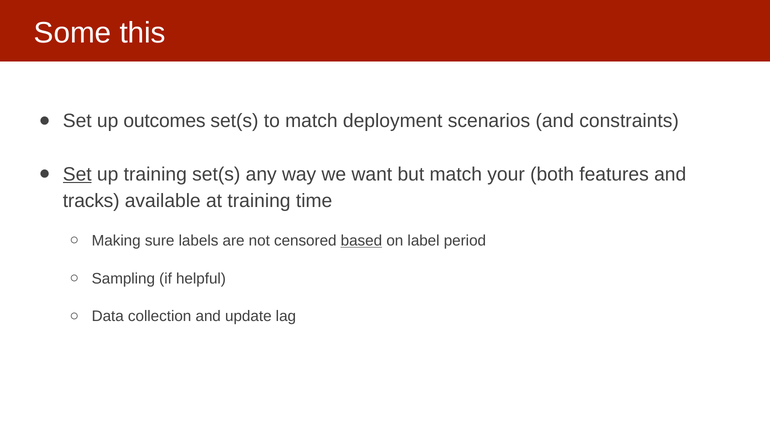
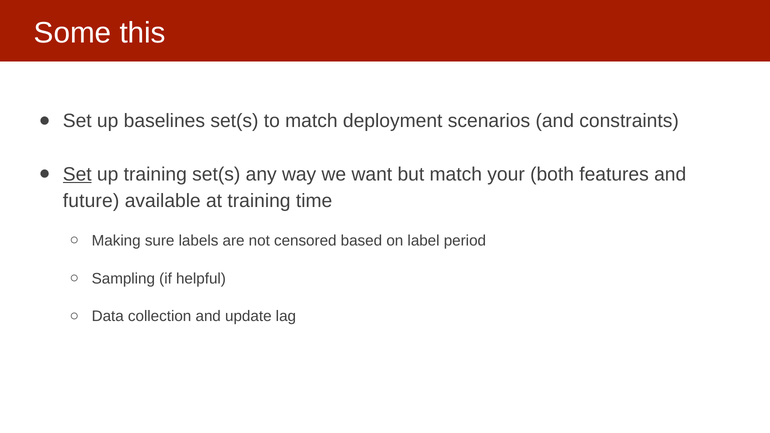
outcomes: outcomes -> baselines (164, 121)
tracks: tracks -> future (91, 201)
based underline: present -> none (361, 241)
